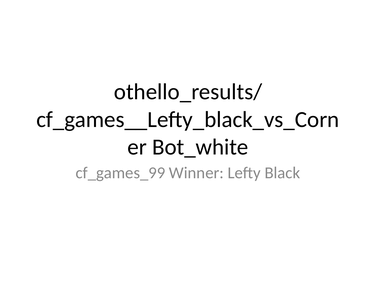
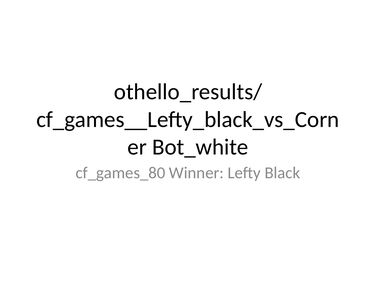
cf_games_99: cf_games_99 -> cf_games_80 (120, 173)
